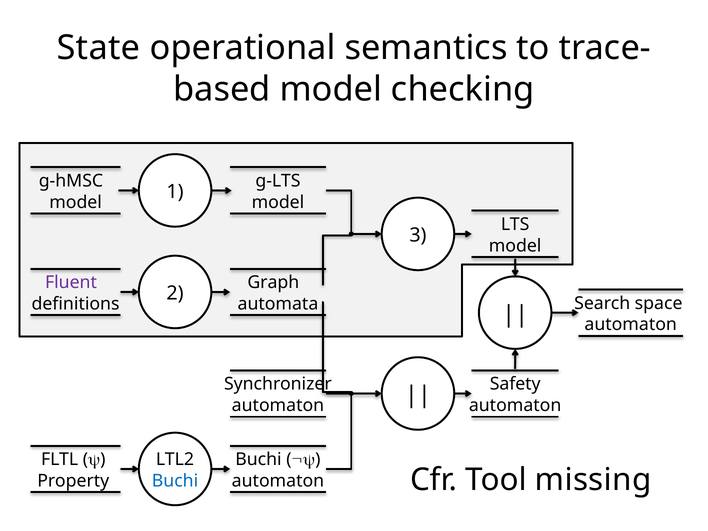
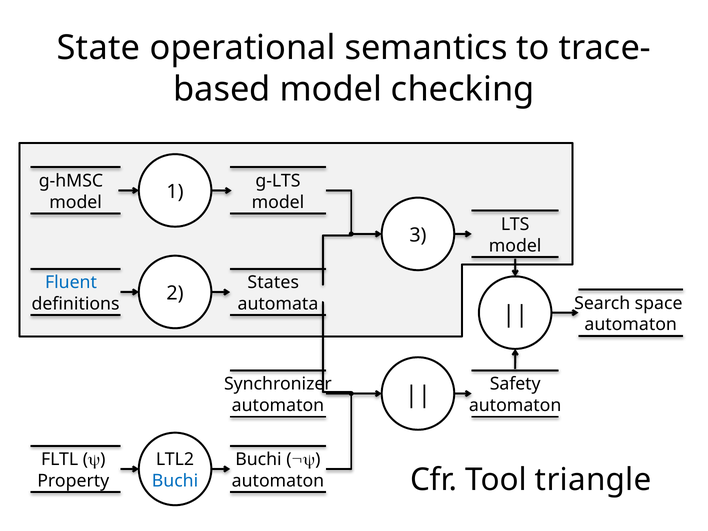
Fluent colour: purple -> blue (71, 283)
Graph: Graph -> States (273, 283)
missing: missing -> triangle (593, 480)
